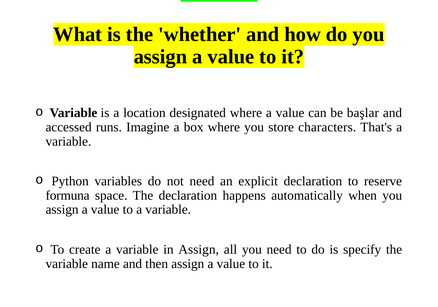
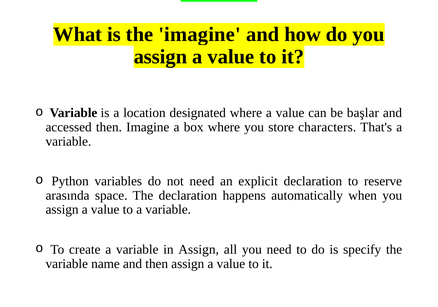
the whether: whether -> imagine (200, 35)
accessed runs: runs -> then (109, 127)
formuna: formuna -> arasında (68, 196)
